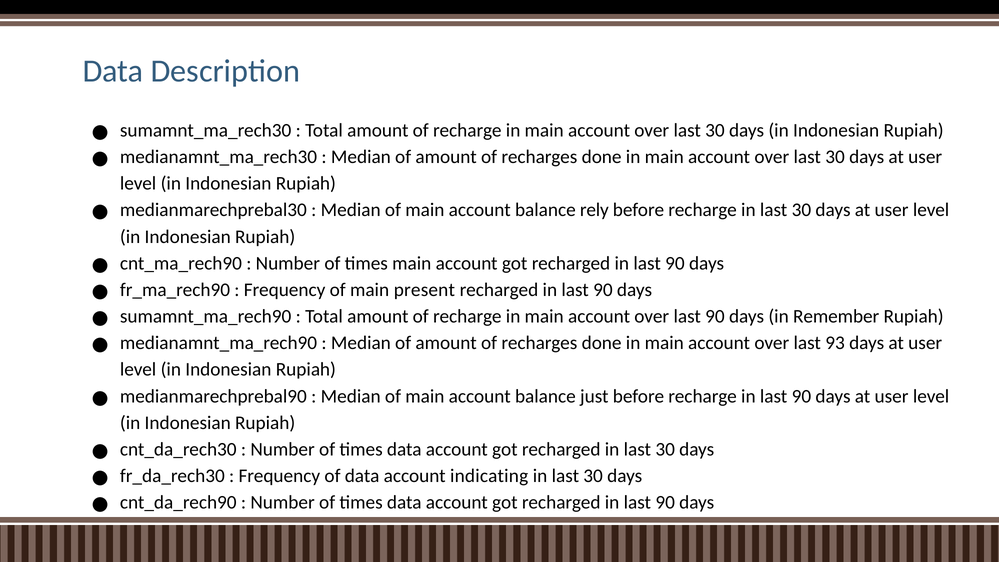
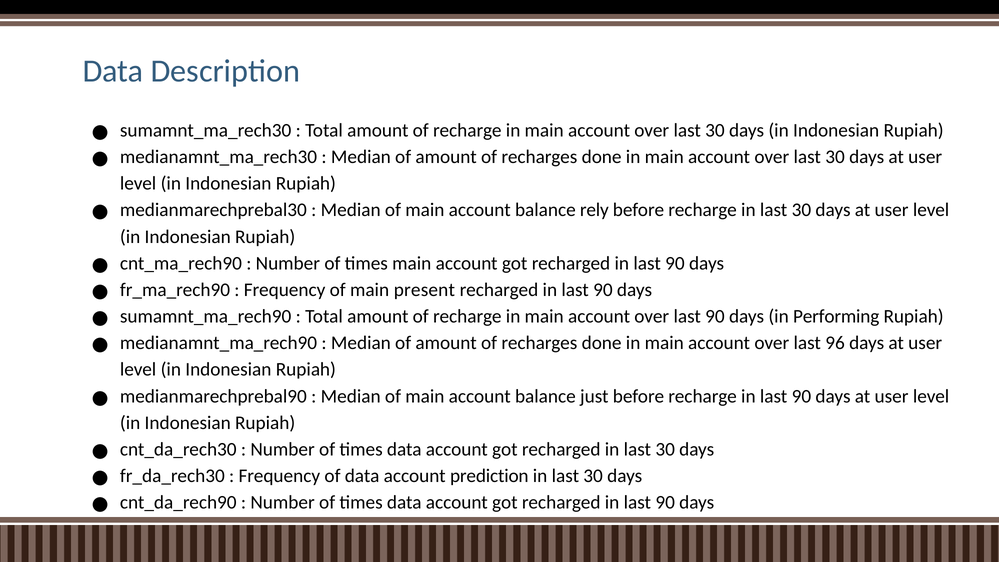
Remember: Remember -> Performing (836, 316)
93: 93 -> 96 (835, 343)
indicating: indicating -> prediction (489, 476)
